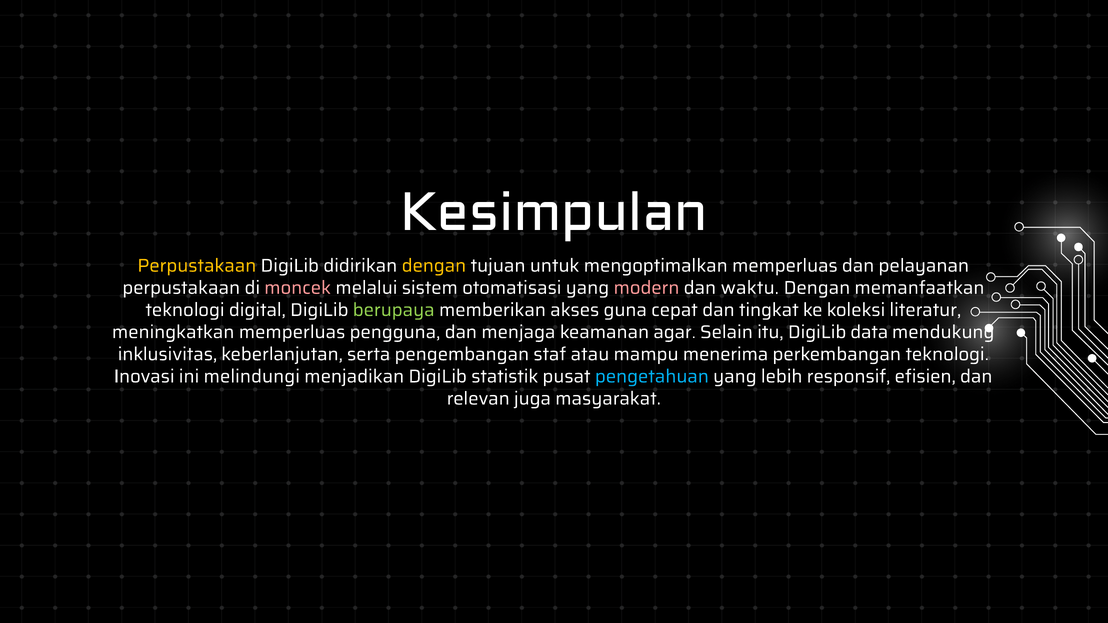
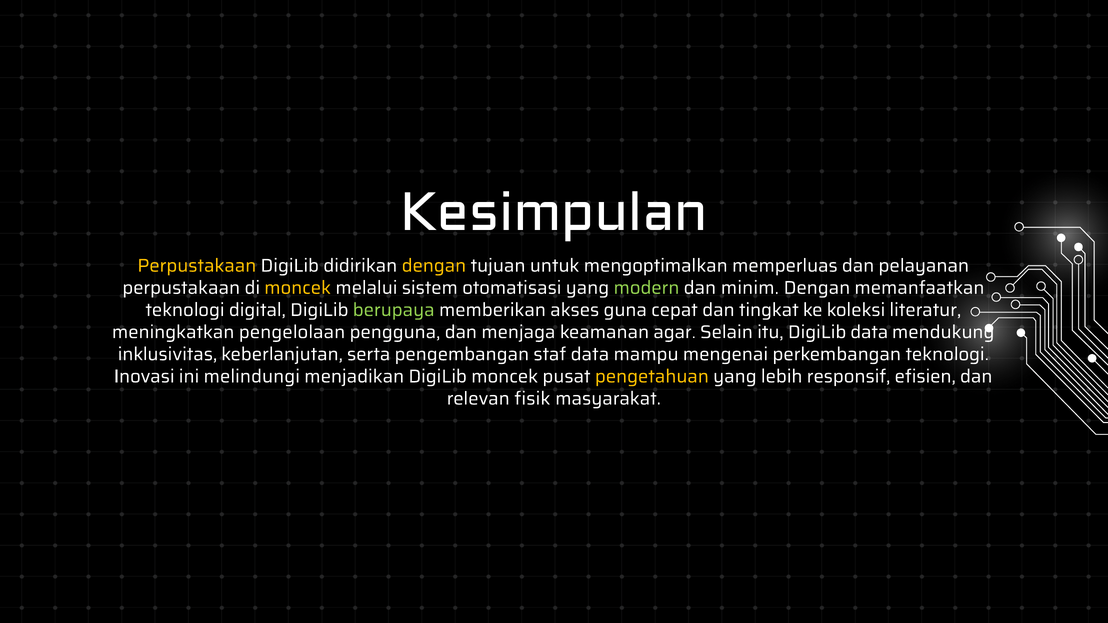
moncek colour: pink -> yellow (298, 288)
modern colour: pink -> light green (646, 288)
waktu: waktu -> minim (750, 288)
meningkatkan memperluas: memperluas -> pengelolaan (292, 332)
staf atau: atau -> data (590, 354)
menerima: menerima -> mengenai (725, 354)
DigiLib statistik: statistik -> moncek (505, 376)
pengetahuan colour: light blue -> yellow (652, 376)
juga: juga -> fisik (532, 399)
